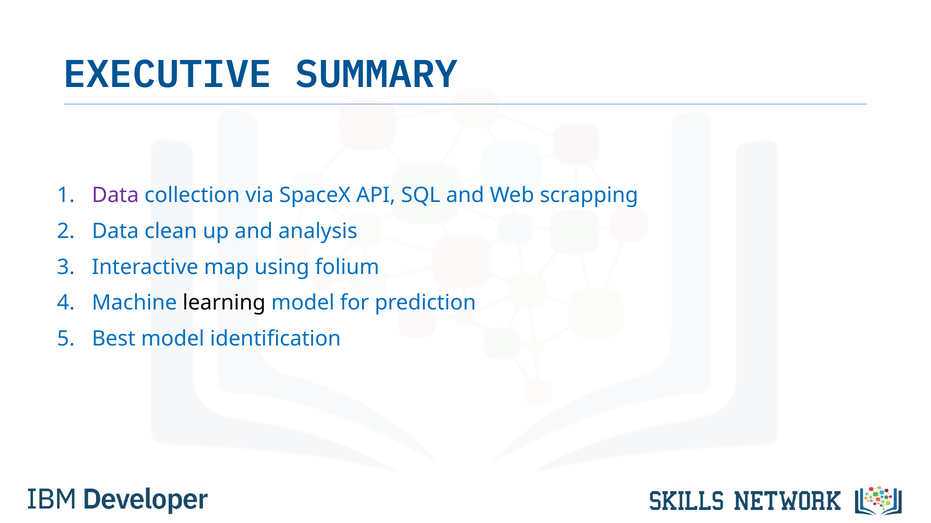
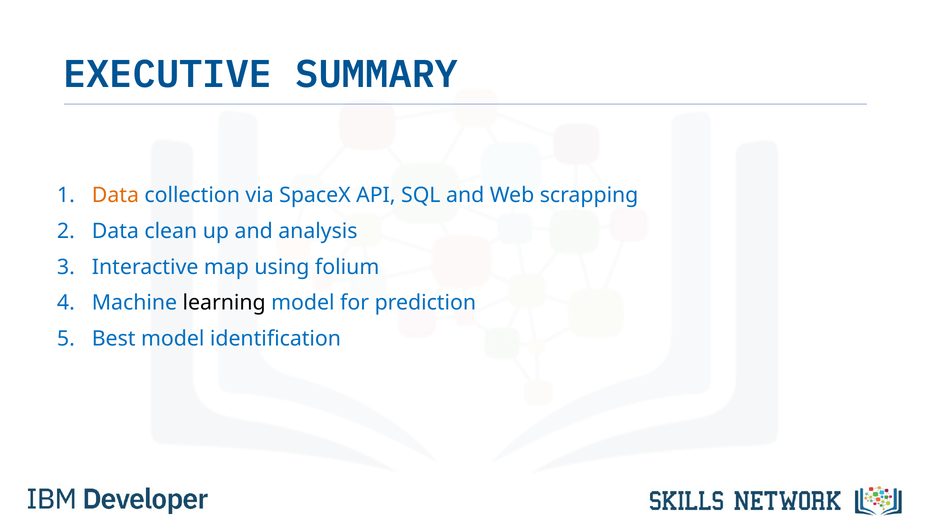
Data colour: purple -> orange (115, 196)
